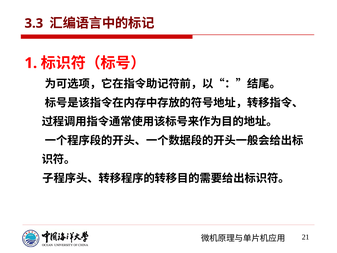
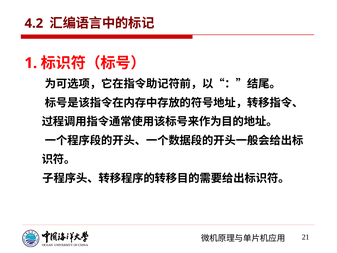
3.3: 3.3 -> 4.2 (34, 23)
